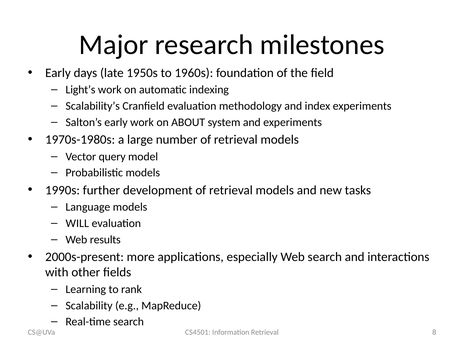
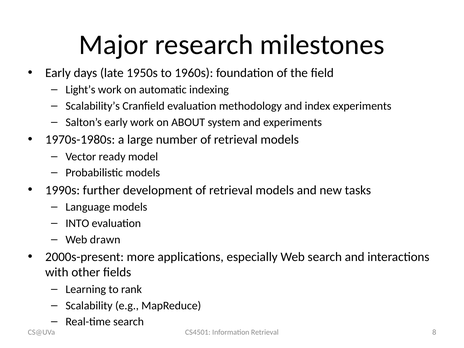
query: query -> ready (112, 157)
WILL: WILL -> INTO (77, 223)
results: results -> drawn (105, 240)
